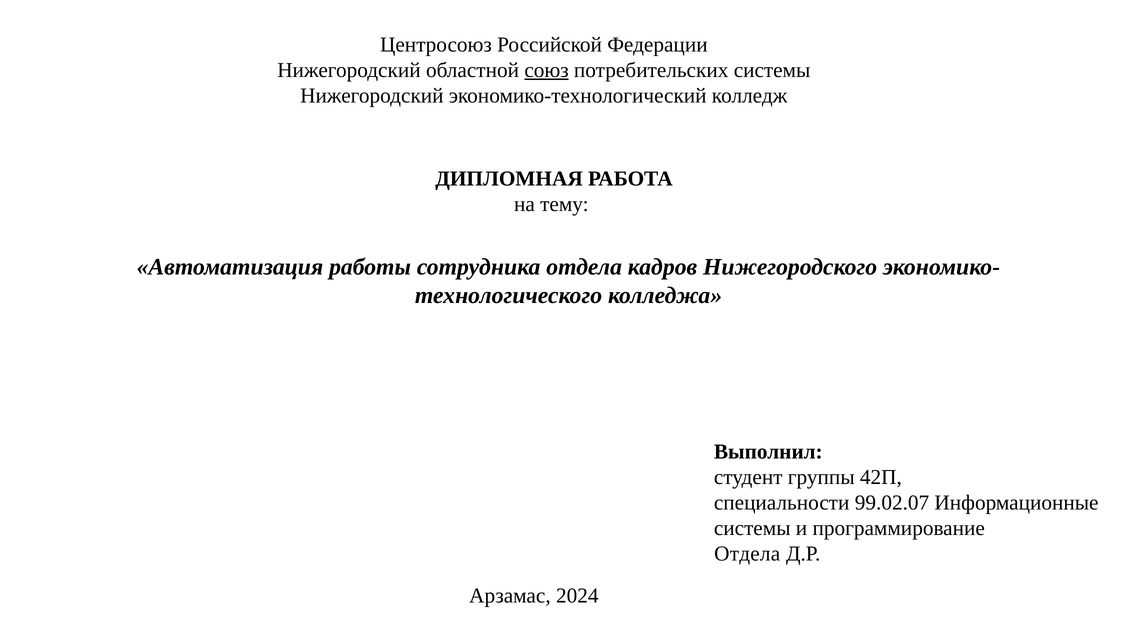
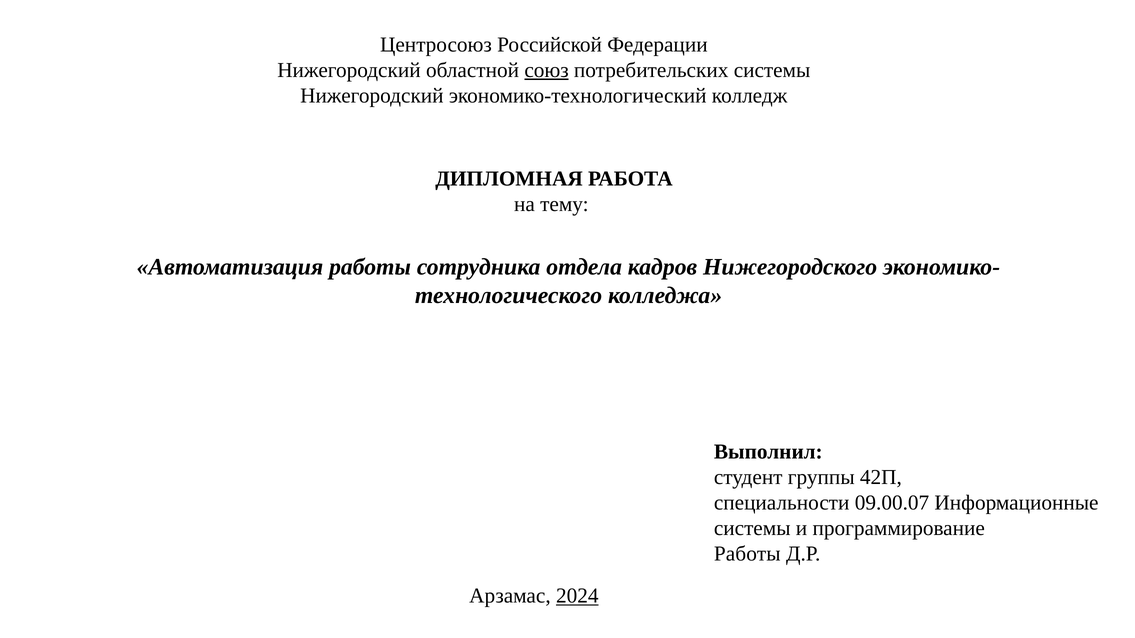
99.02.07: 99.02.07 -> 09.00.07 (892, 503)
Отдела: Отдела -> Работы (747, 554)
2024 underline: none -> present (577, 596)
